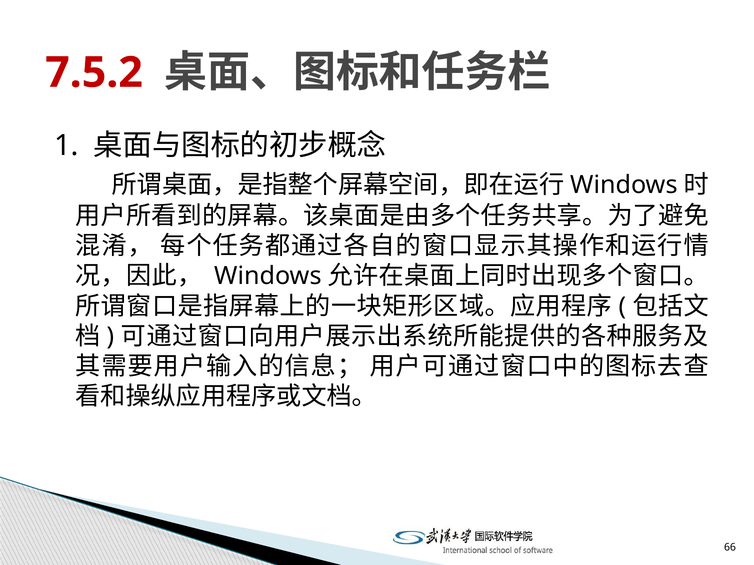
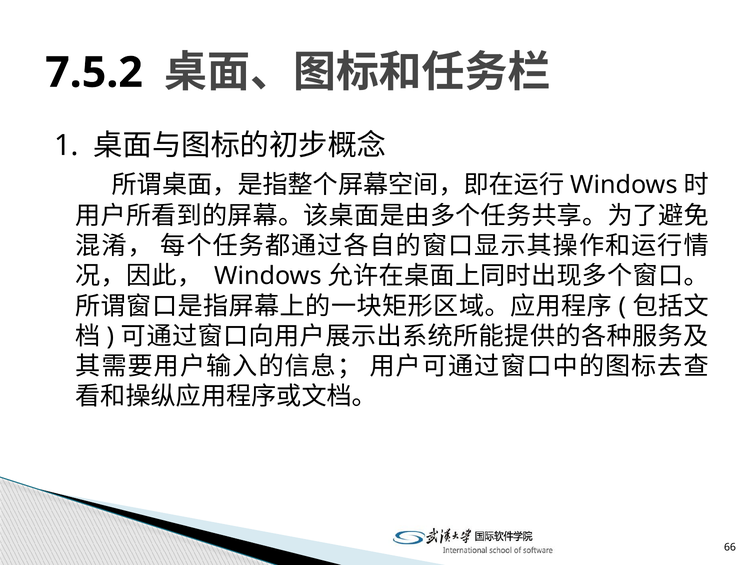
7.5.2 colour: red -> black (94, 73)
